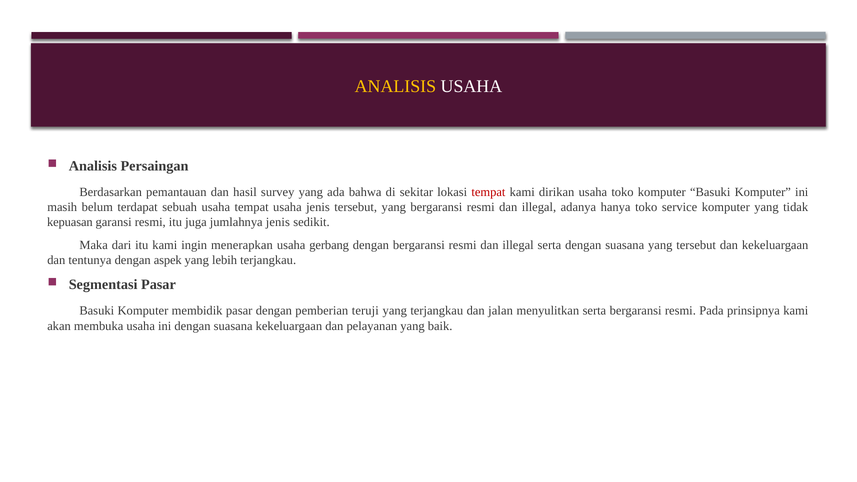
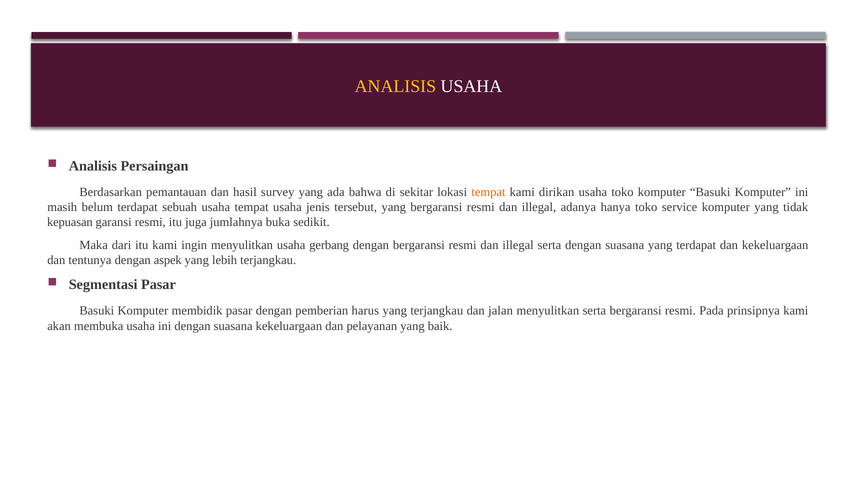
tempat colour: red -> orange (488, 192)
jumlahnya jenis: jenis -> buka (278, 222)
ingin menerapkan: menerapkan -> menyulitkan (242, 245)
yang tersebut: tersebut -> terdapat (696, 245)
teruji: teruji -> harus (365, 311)
